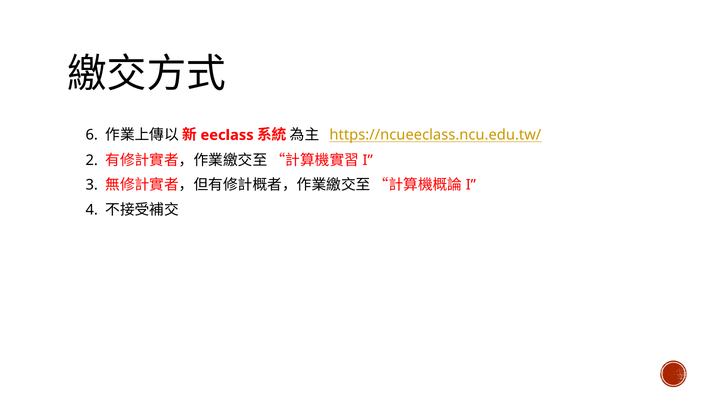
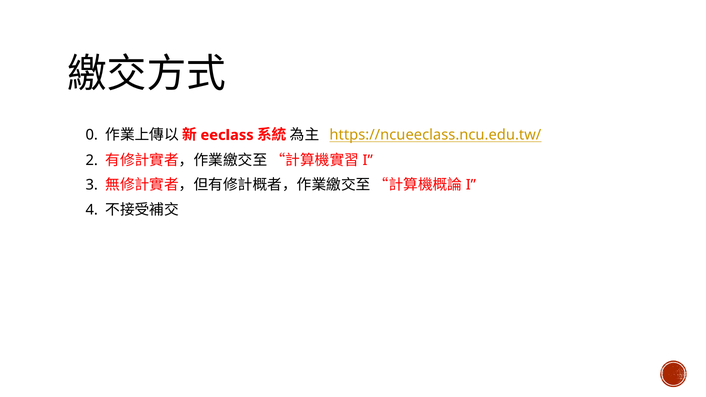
6: 6 -> 0 (92, 135)
